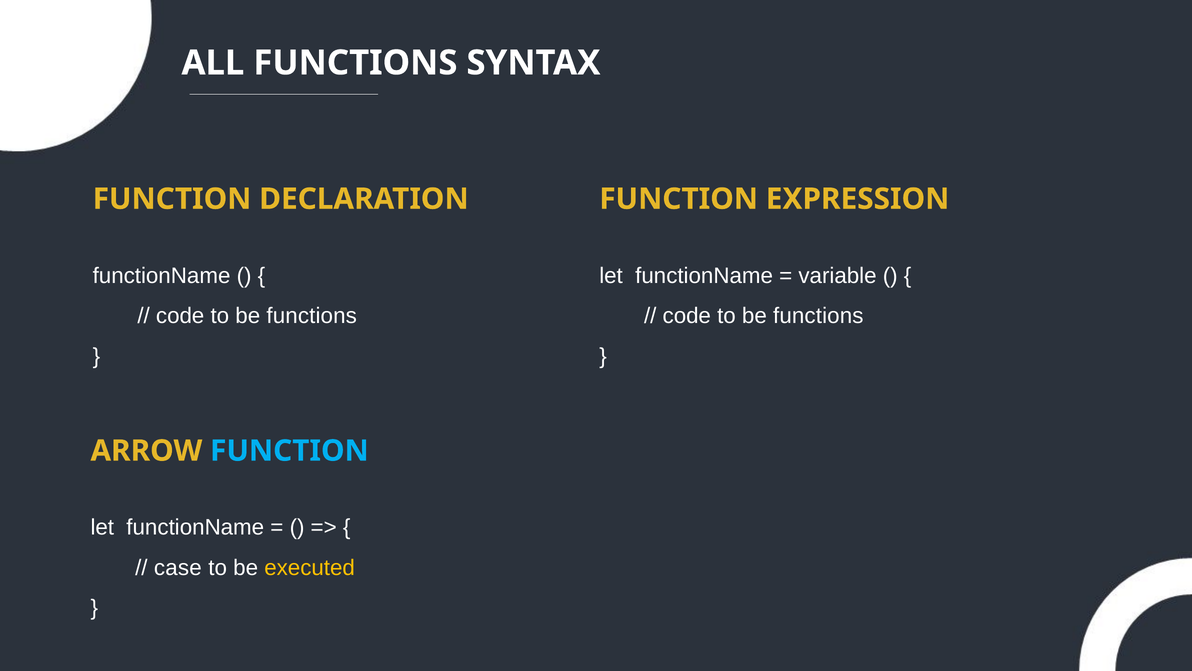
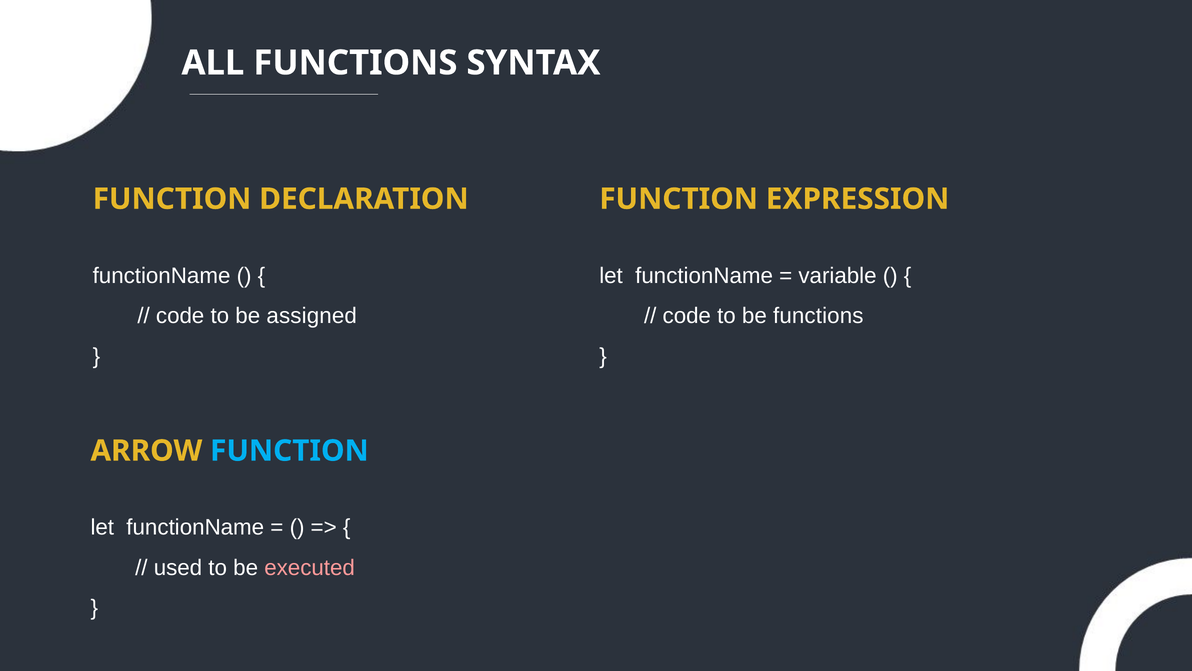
functions: functions -> assigned (312, 316)
case: case -> used (178, 567)
executed colour: yellow -> pink (310, 567)
